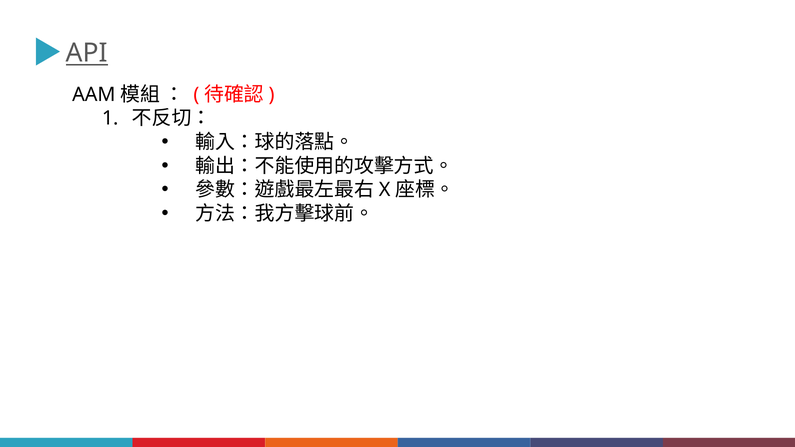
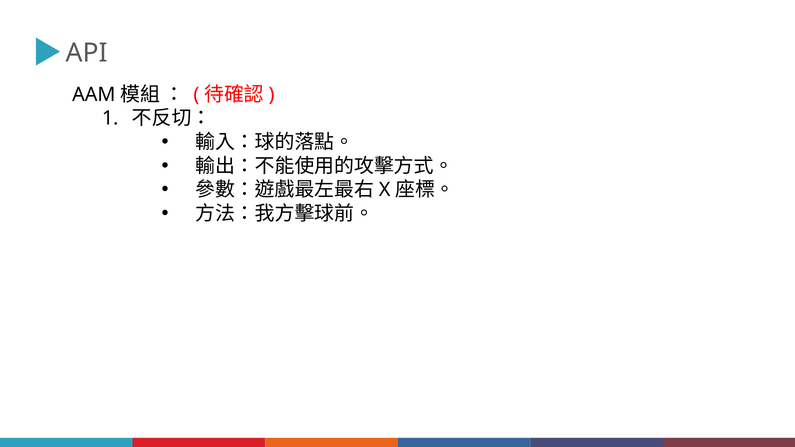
API underline: present -> none (87, 53)
